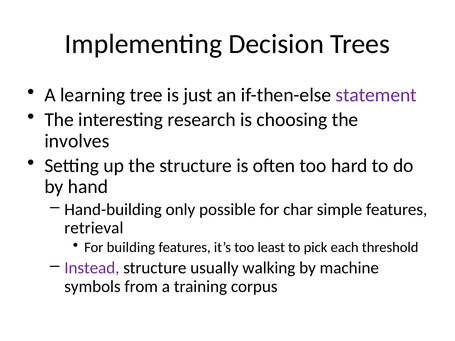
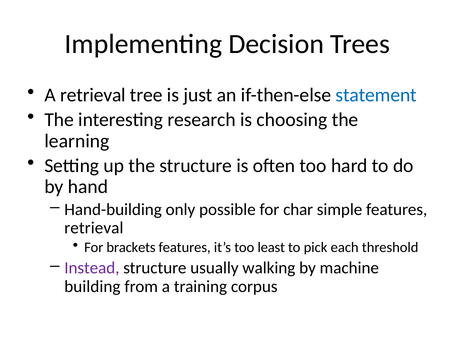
A learning: learning -> retrieval (93, 95)
statement colour: purple -> blue (376, 95)
involves: involves -> learning (77, 141)
building: building -> brackets (131, 248)
symbols: symbols -> building (92, 287)
